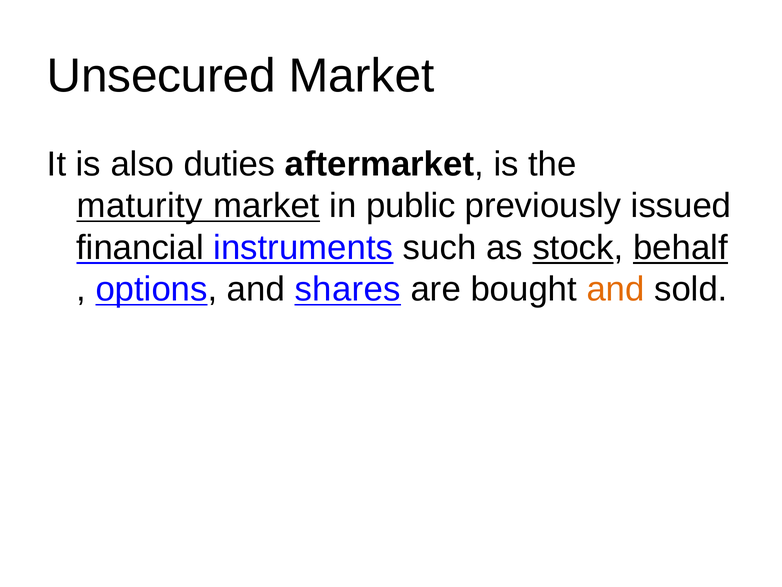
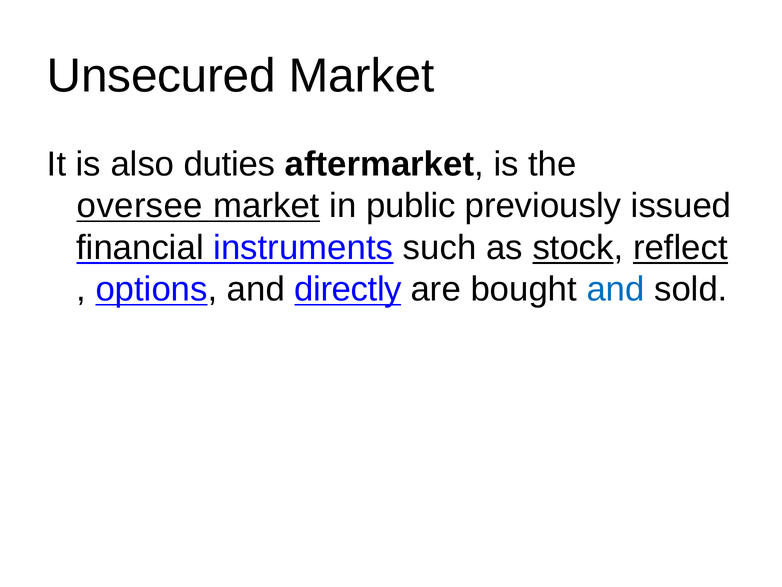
maturity: maturity -> oversee (140, 206)
behalf: behalf -> reflect (680, 247)
shares: shares -> directly (348, 289)
and colour: orange -> blue (616, 289)
